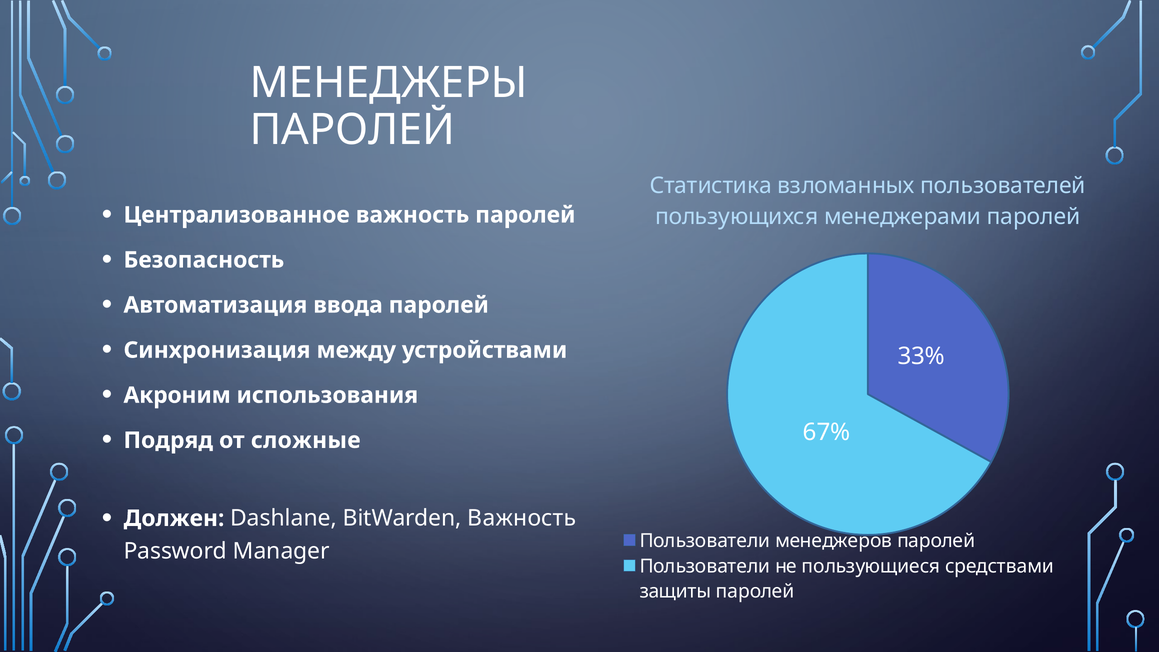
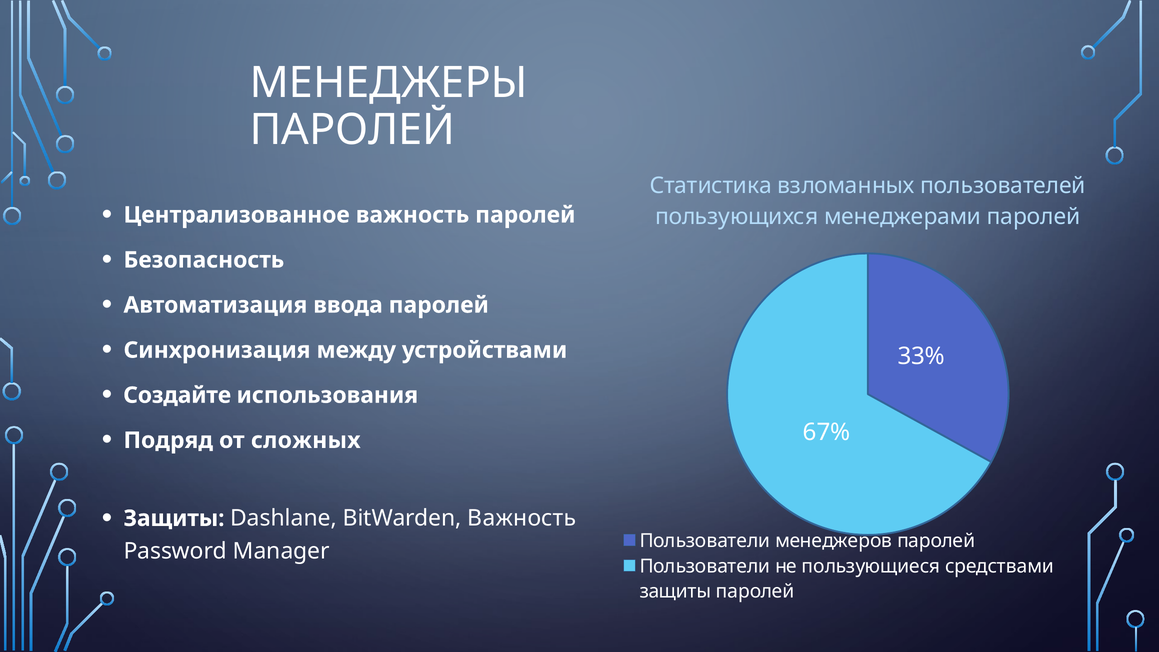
Акроним: Акроним -> Создайте (177, 395)
сложные: сложные -> сложных (306, 440)
Должен: Должен -> Защиты (174, 518)
